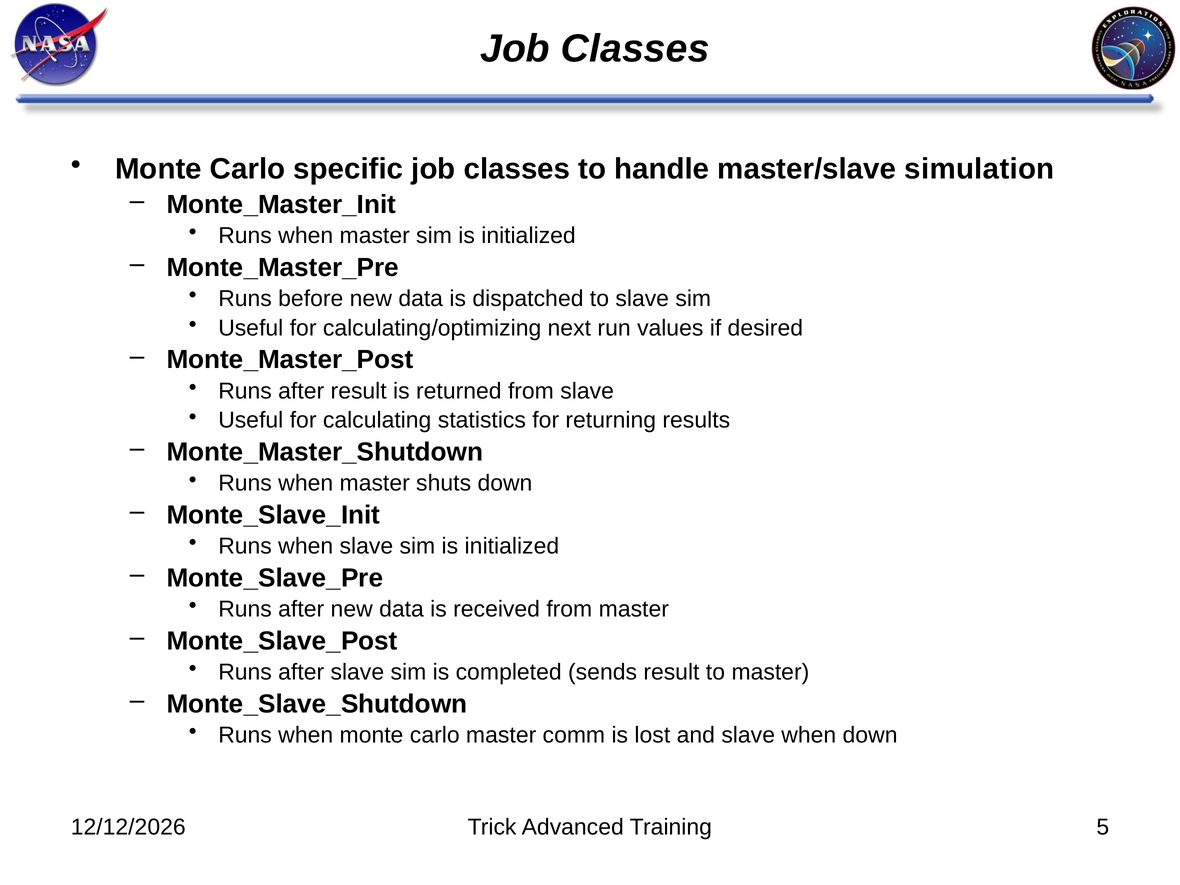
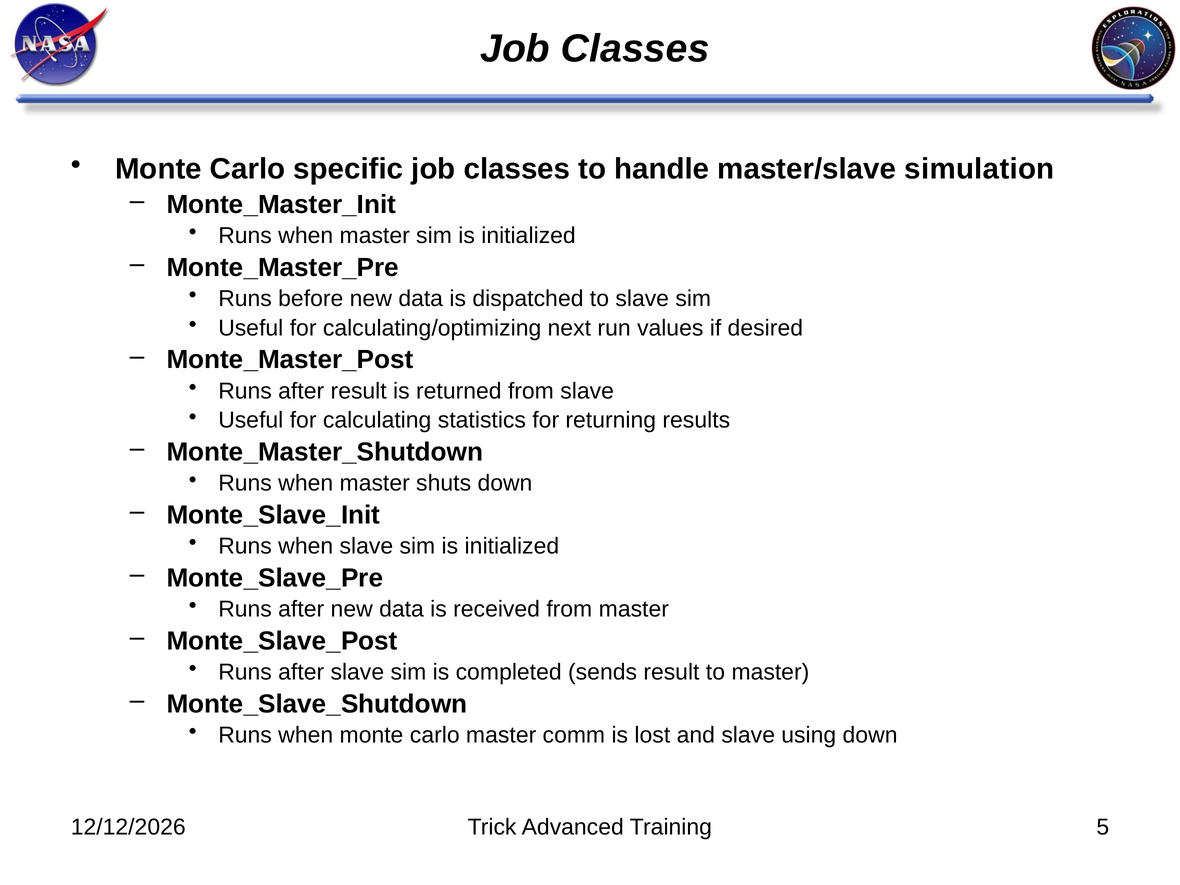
slave when: when -> using (809, 735)
